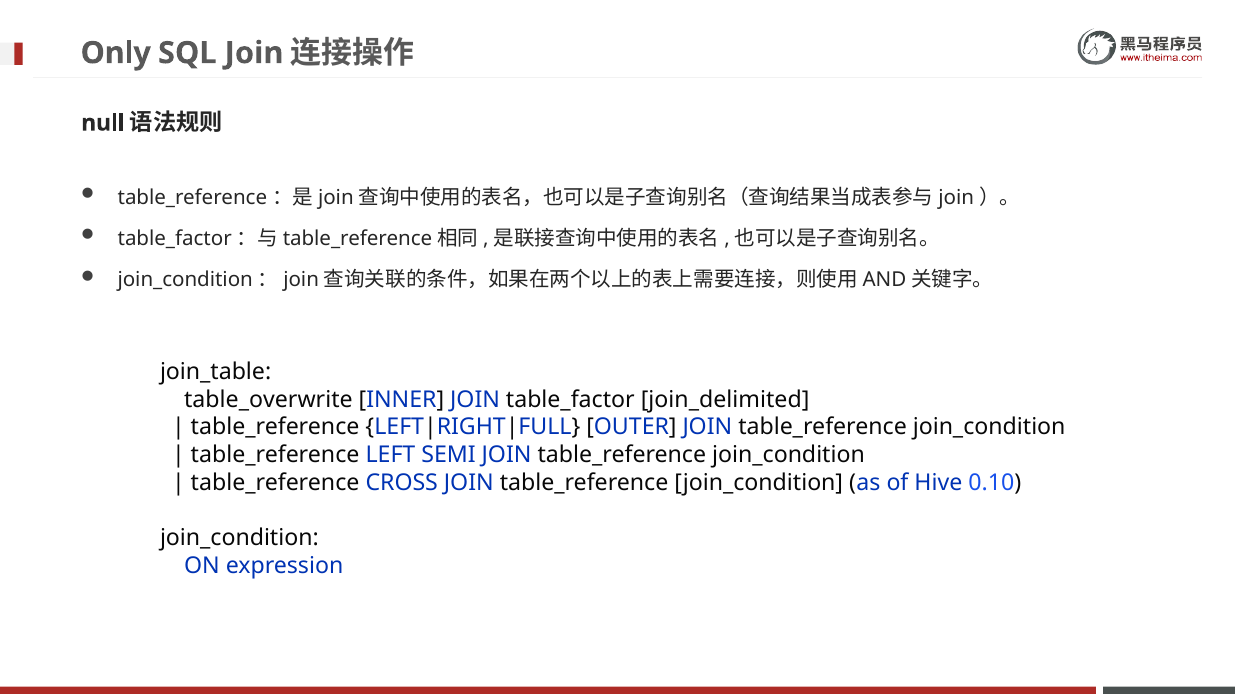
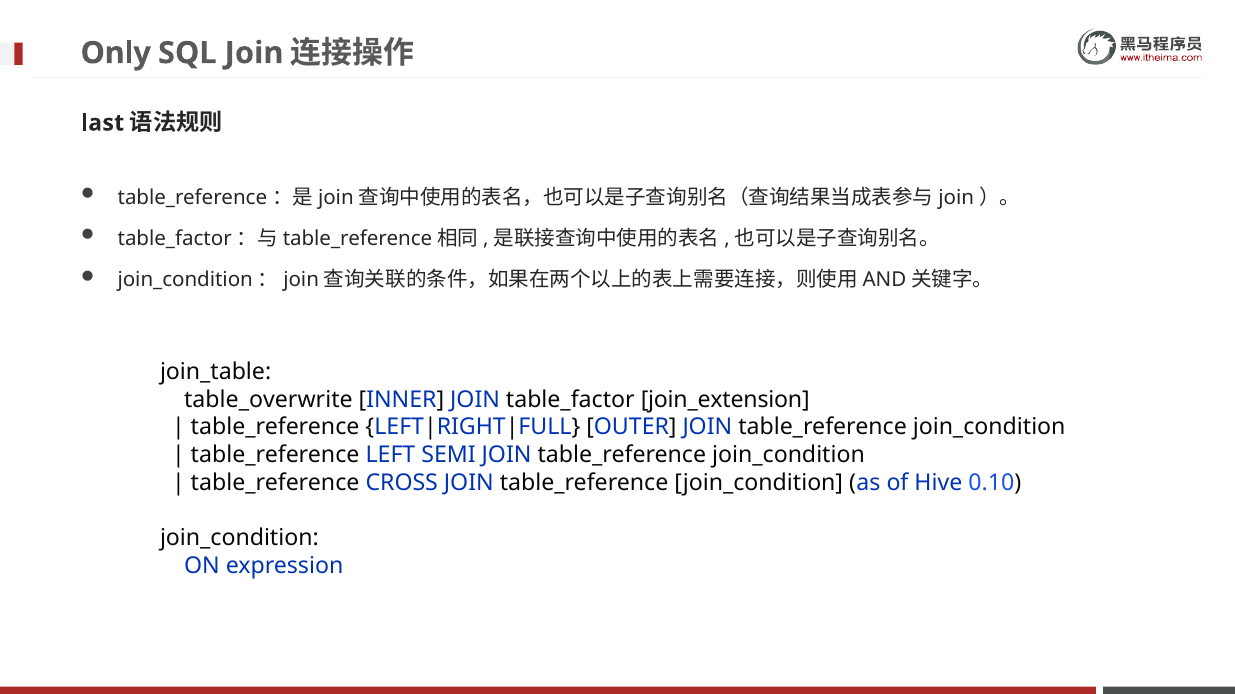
null: null -> last (103, 123)
join_delimited: join_delimited -> join_extension (725, 400)
